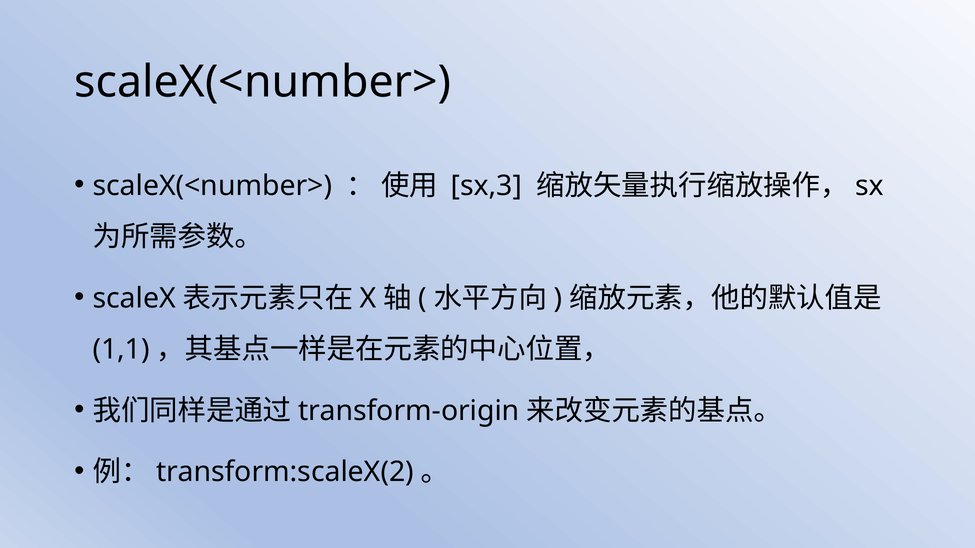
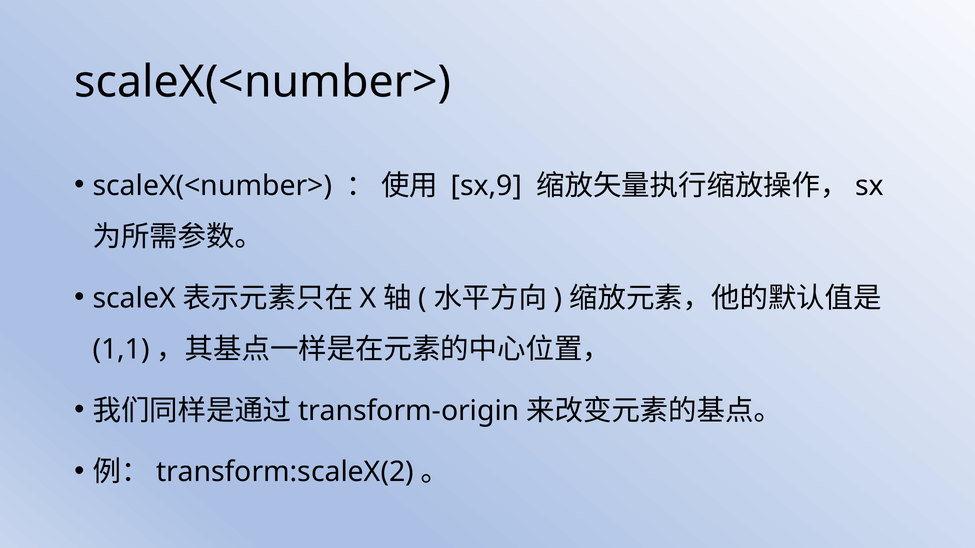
sx,3: sx,3 -> sx,9 (486, 186)
